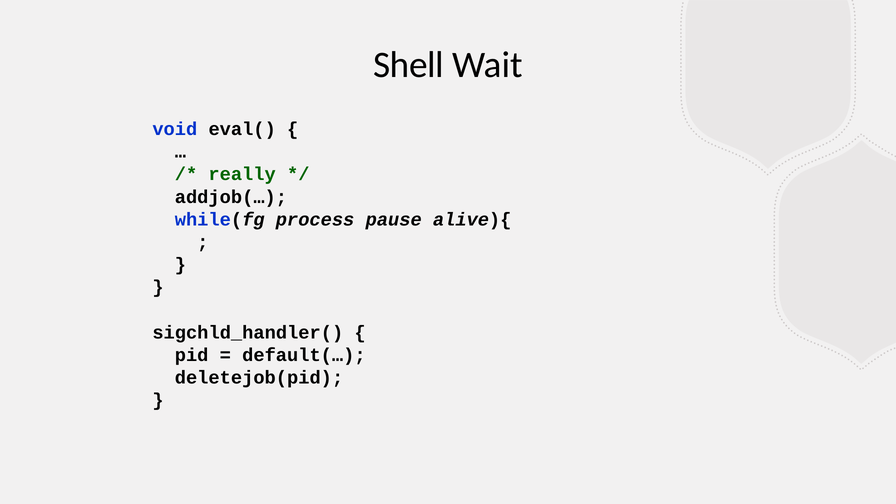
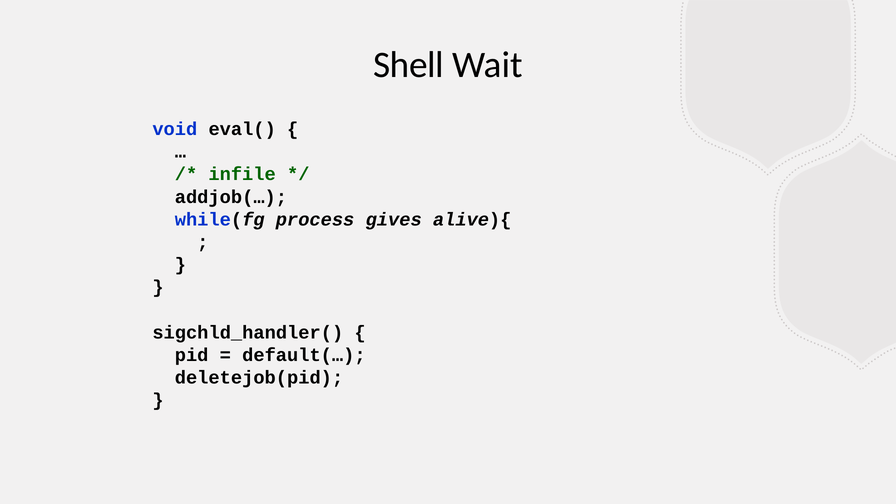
really: really -> infile (242, 174)
pause: pause -> gives (394, 219)
